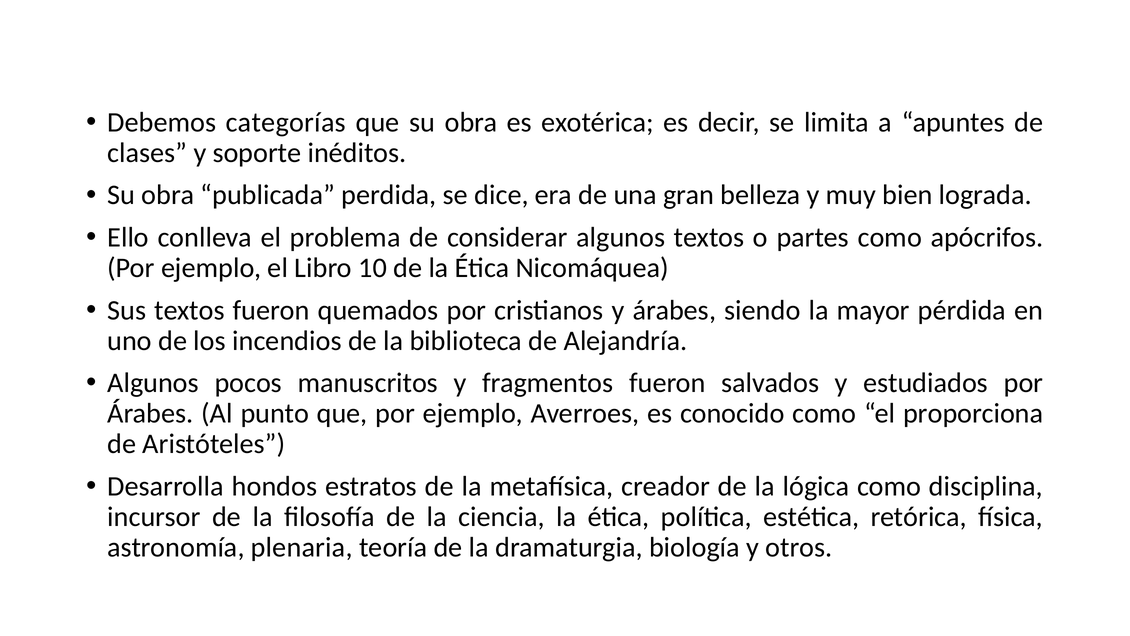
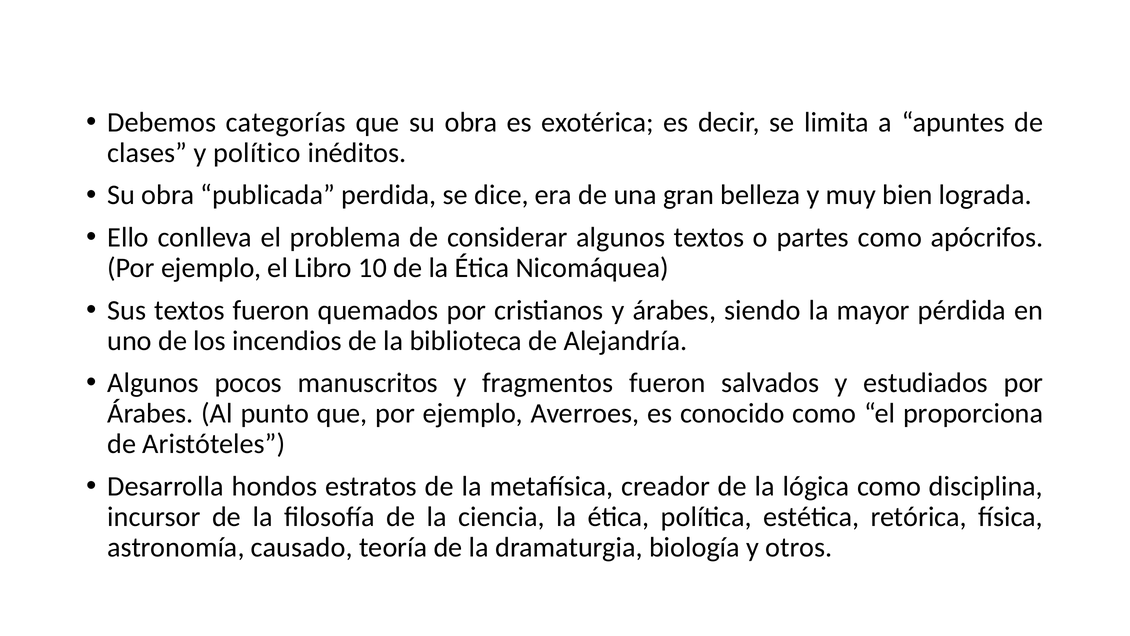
soporte: soporte -> político (257, 153)
plenaria: plenaria -> causado (302, 547)
